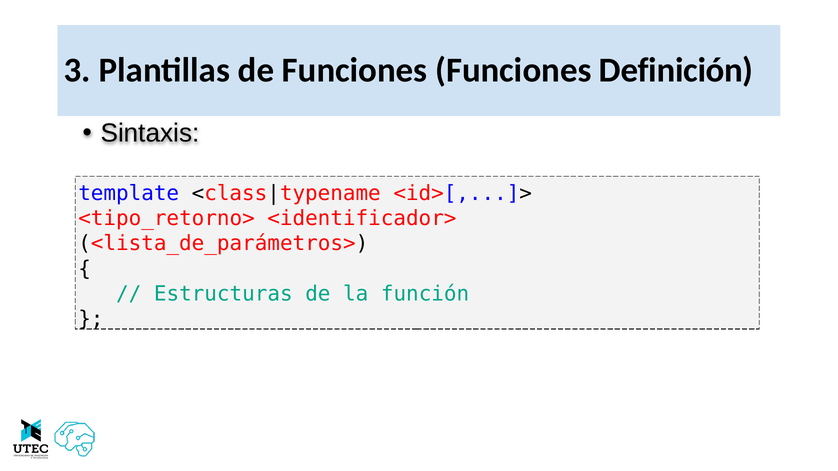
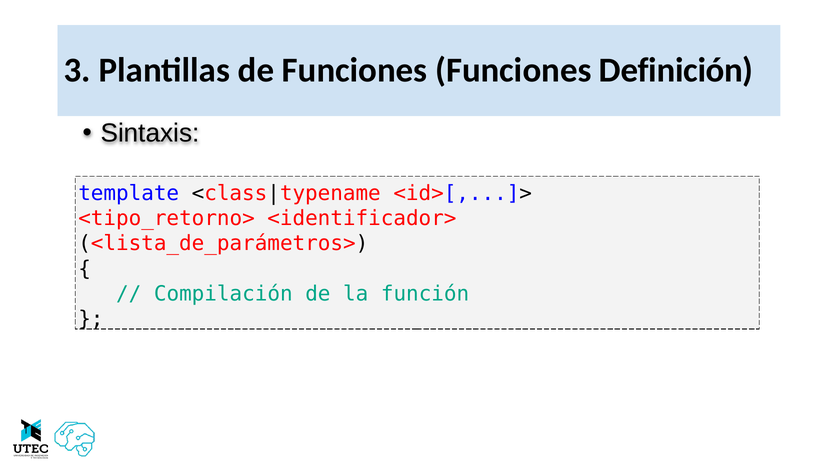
Estructuras: Estructuras -> Compilación (223, 294)
